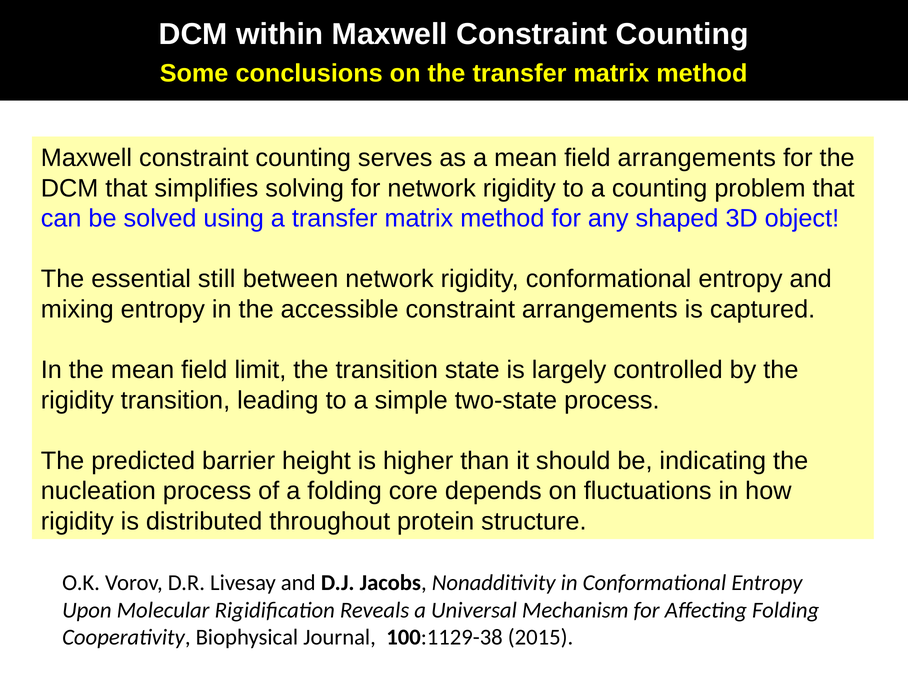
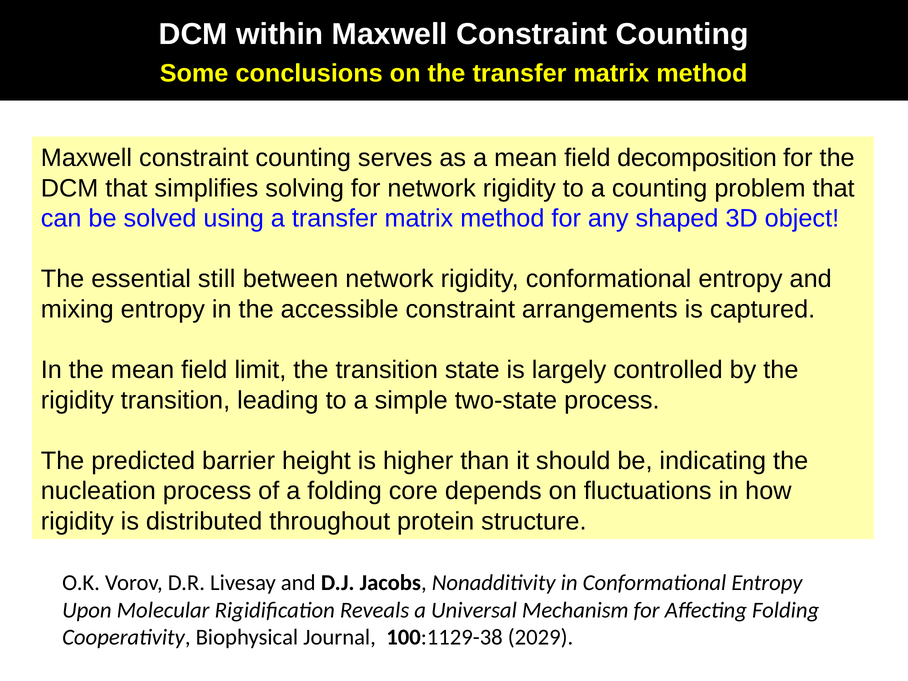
field arrangements: arrangements -> decomposition (697, 158)
2015: 2015 -> 2029 (541, 637)
